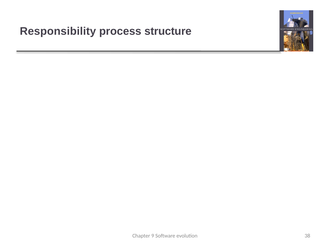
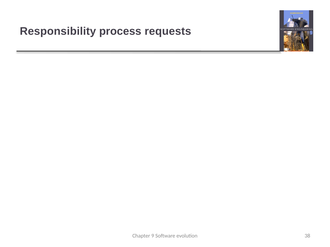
process structure: structure -> requests (168, 31)
